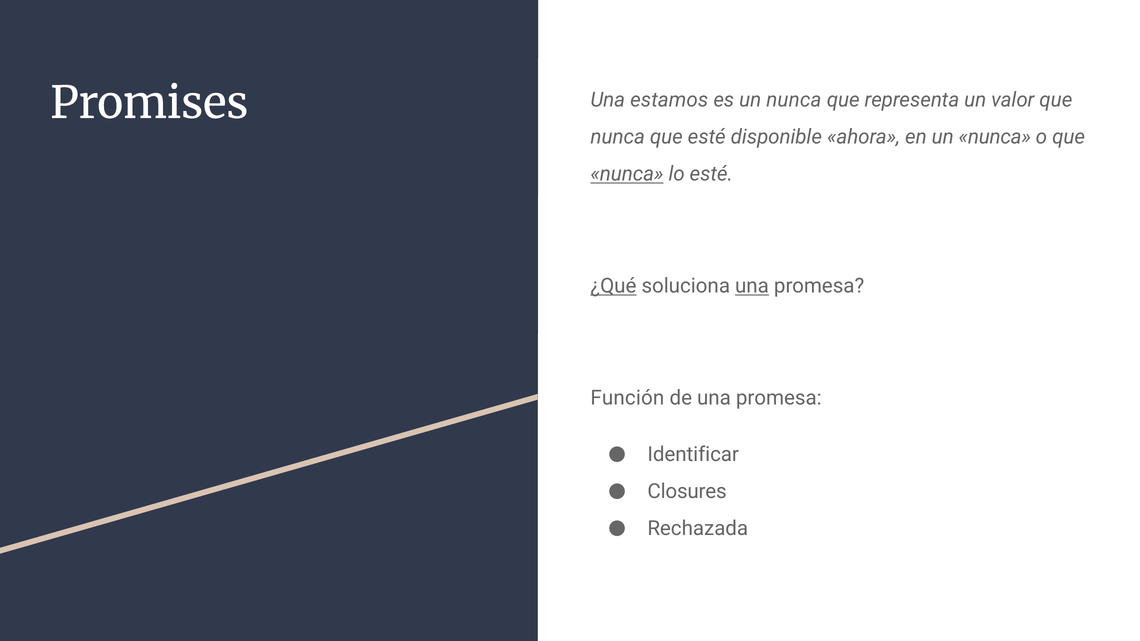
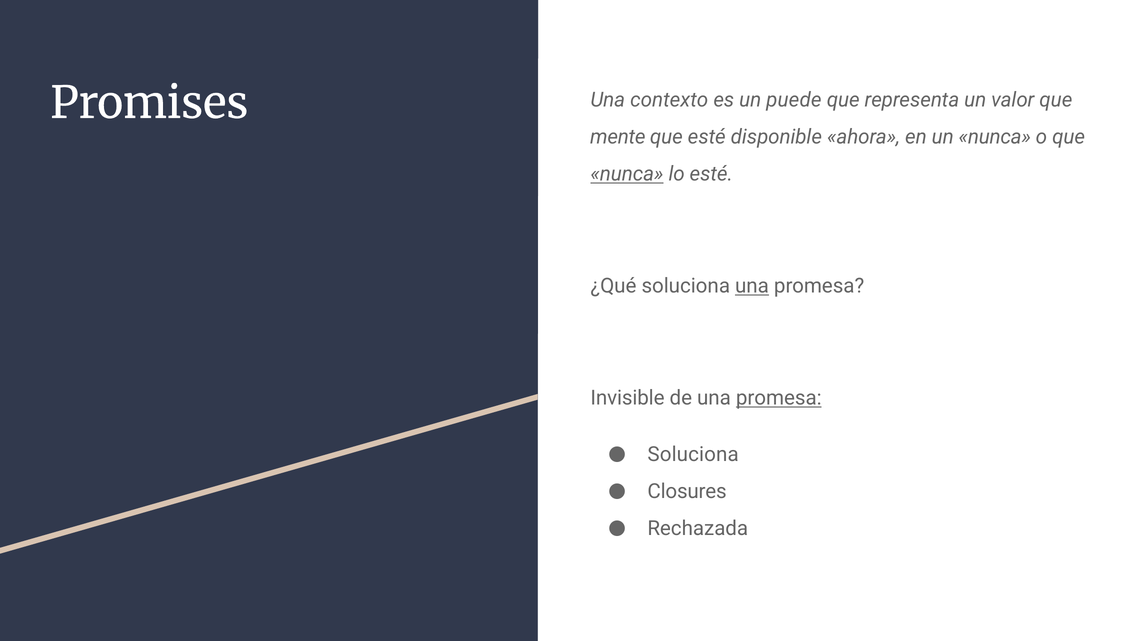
estamos: estamos -> contexto (669, 100)
es un nunca: nunca -> puede (794, 100)
nunca: nunca -> mente (618, 137)
¿Qué underline: present -> none (613, 286)
Función: Función -> Invisible (628, 398)
promesa underline: none -> present (779, 398)
Identificar: Identificar -> Soluciona (693, 454)
